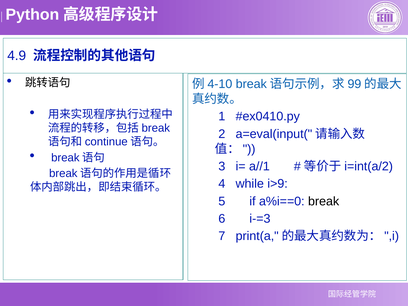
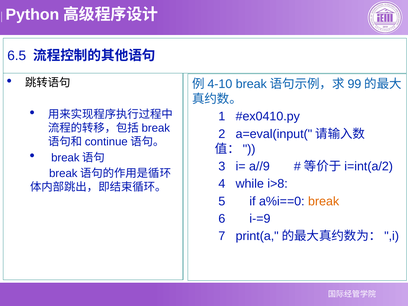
4.9: 4.9 -> 6.5 (17, 56)
a//1: a//1 -> a//9 (259, 166)
i>9: i>9 -> i>8 (278, 184)
break colour: black -> orange (324, 201)
i-=3: i-=3 -> i-=9 (260, 219)
